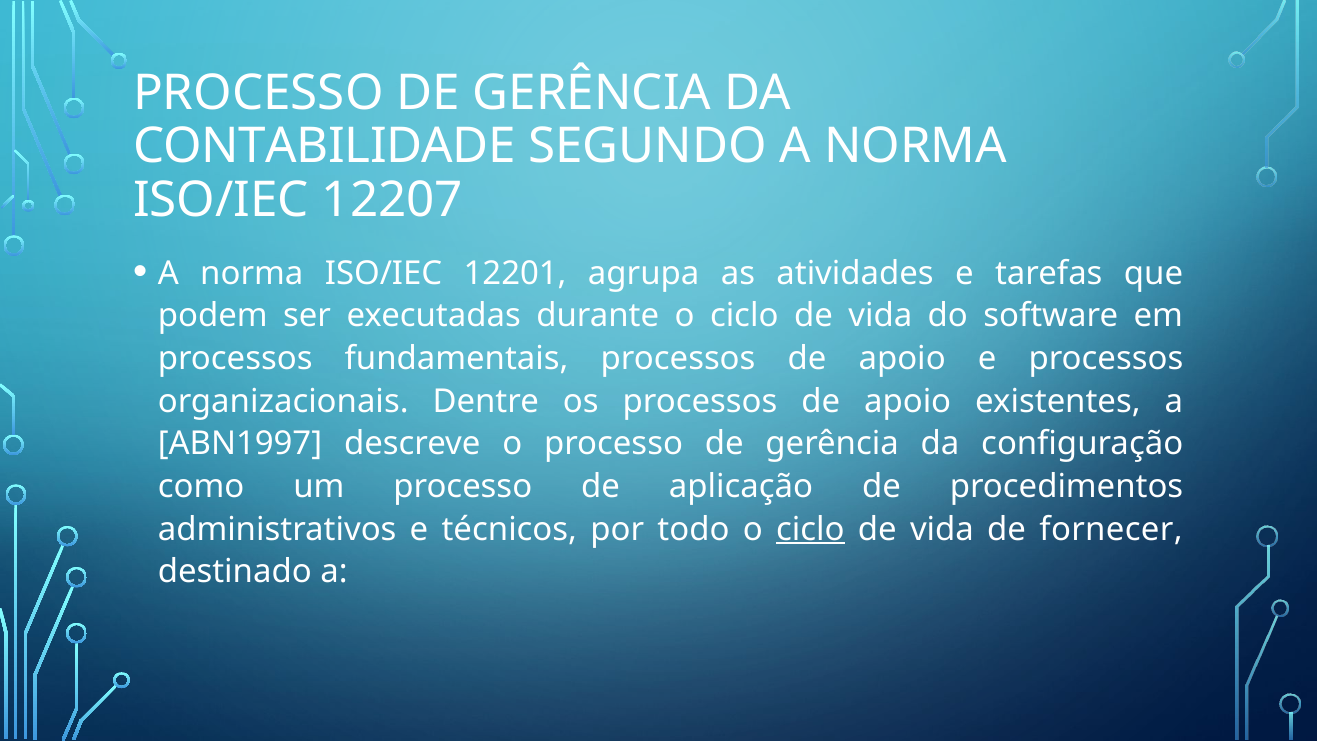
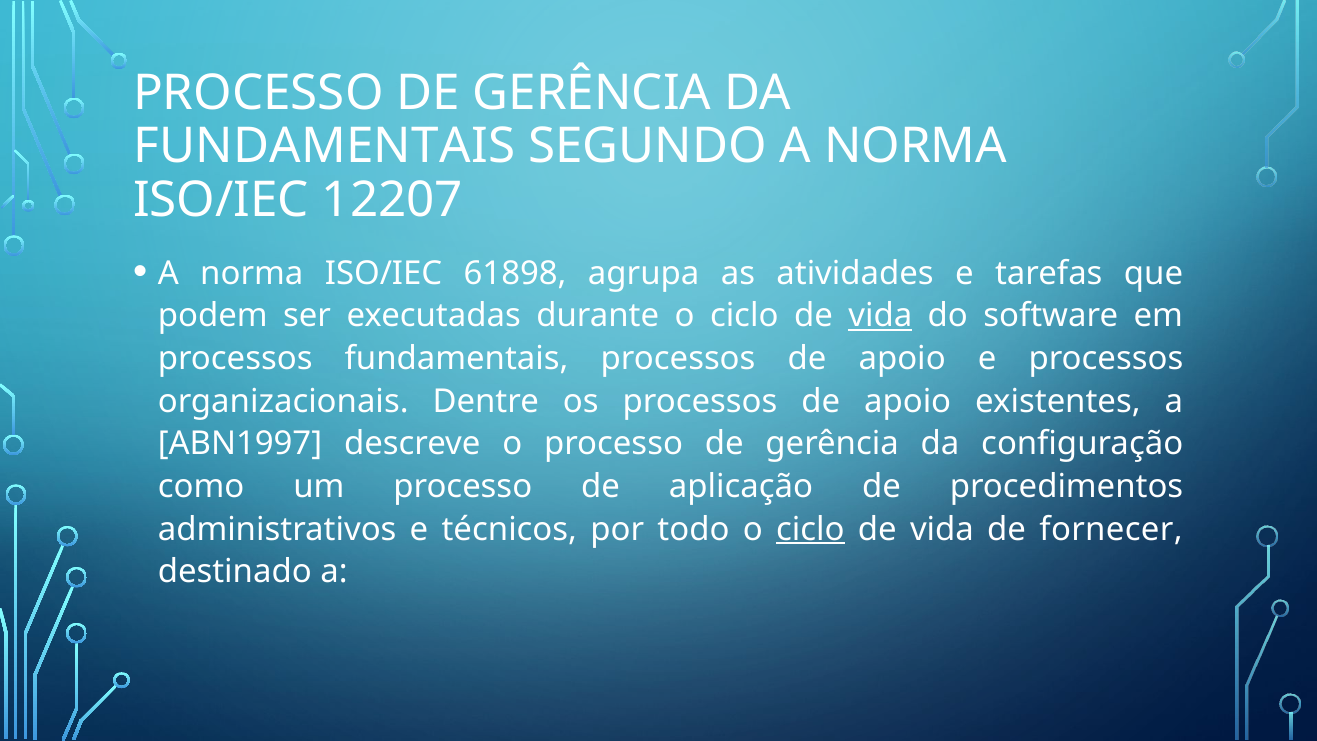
CONTABILIDADE: CONTABILIDADE -> FUNDAMENTAIS (324, 146)
12201: 12201 -> 61898 (515, 273)
vida underline: none -> present (880, 316)
